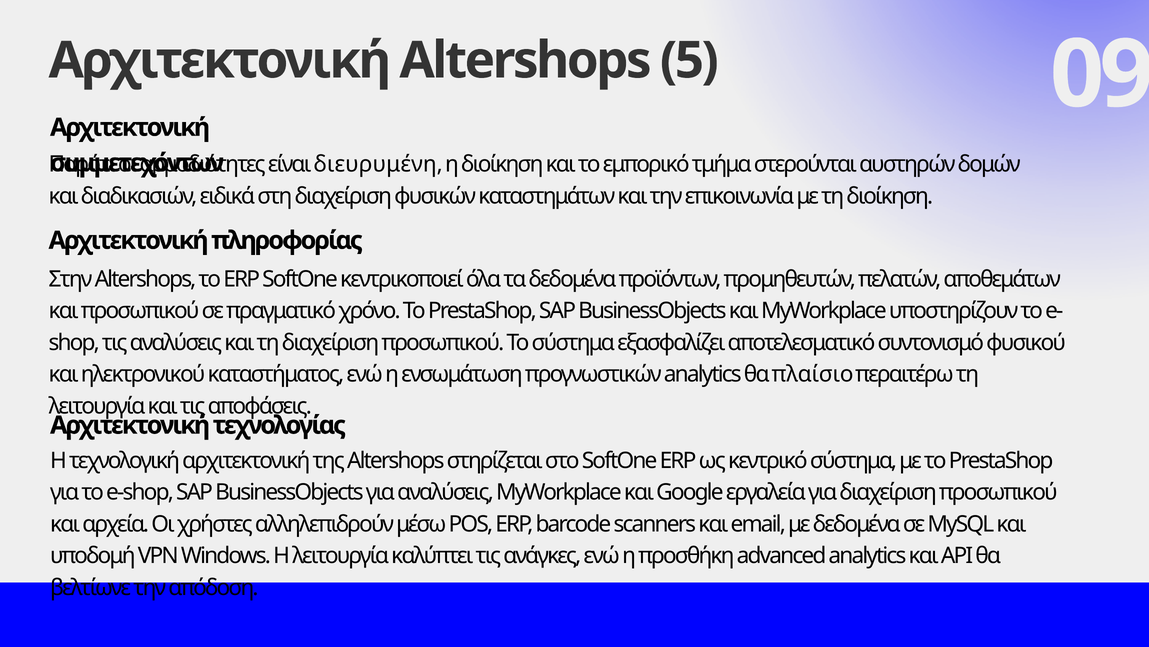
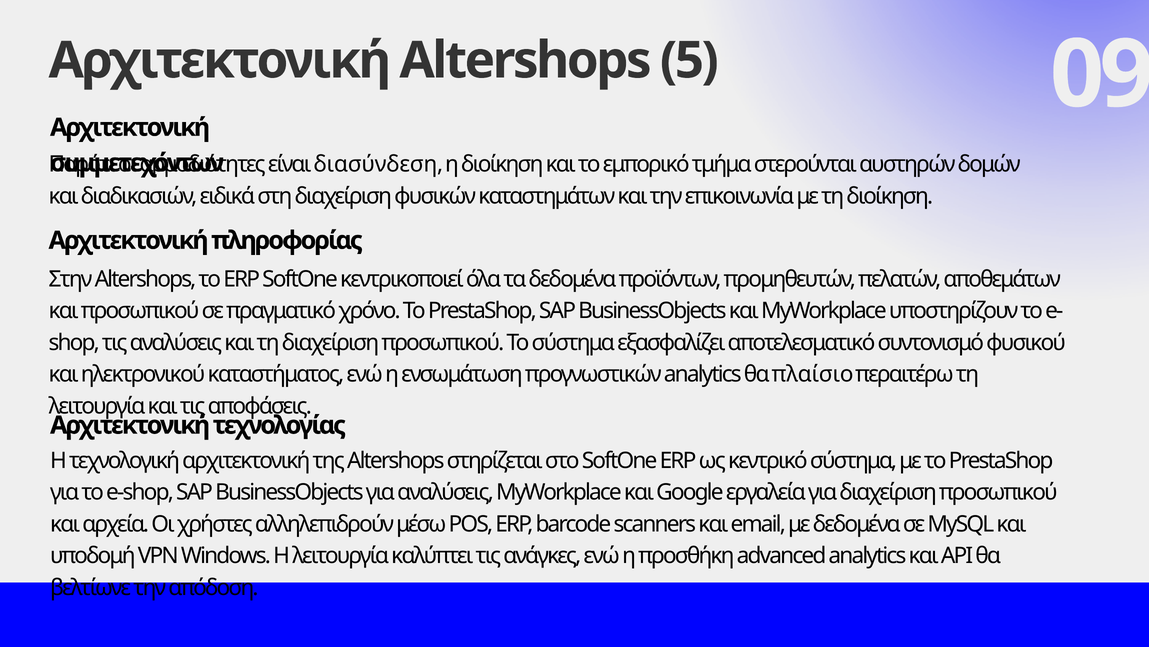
διευρυμένη: διευρυμένη -> διασύνδεση (378, 164)
